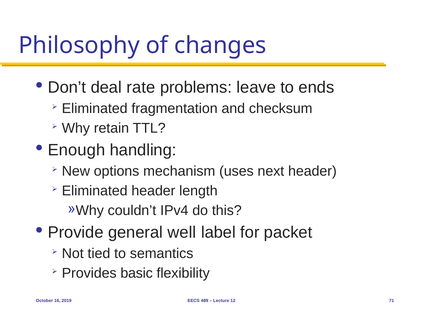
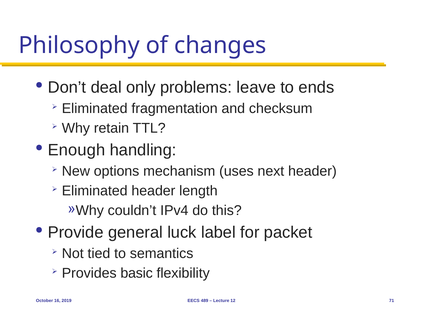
rate: rate -> only (141, 87)
well: well -> luck (182, 232)
